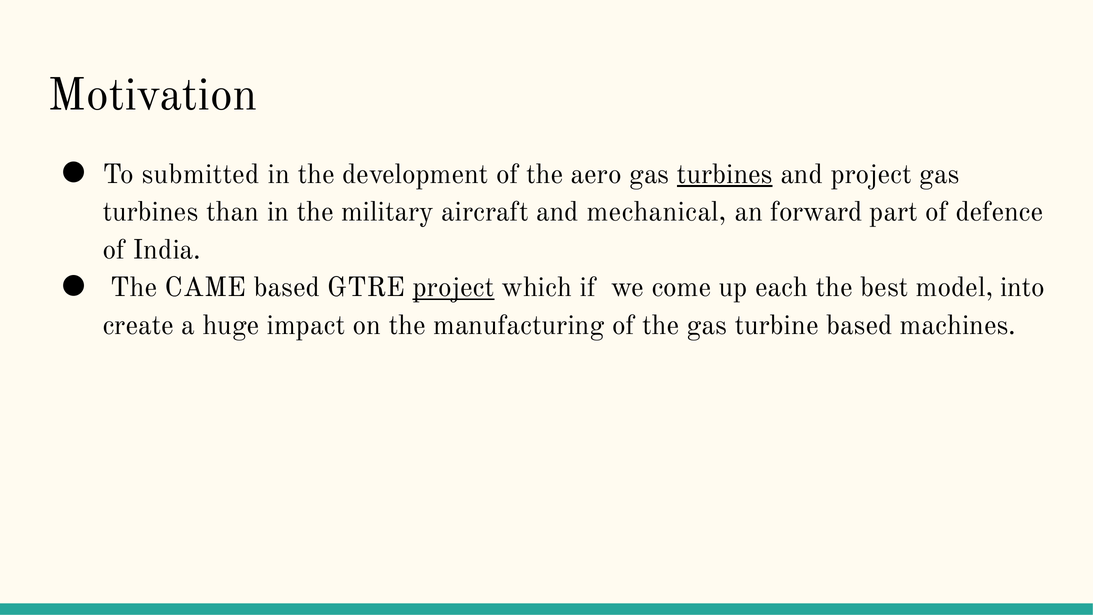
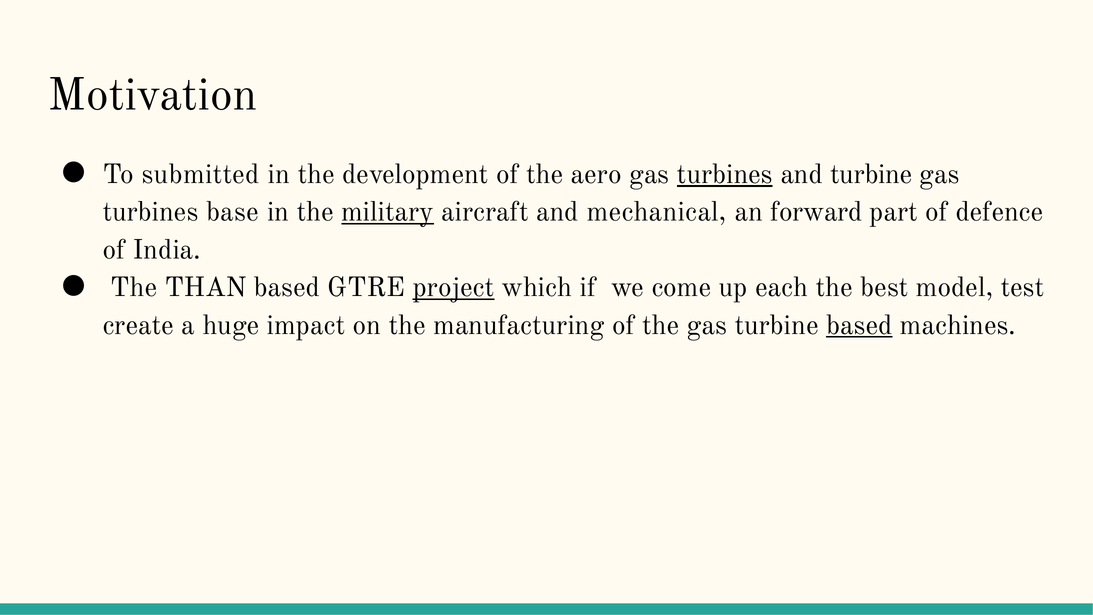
and project: project -> turbine (871, 174)
than: than -> base (232, 212)
military underline: none -> present (388, 212)
CAME: CAME -> THAN (206, 287)
into: into -> test (1022, 287)
based underline: none -> present (859, 325)
